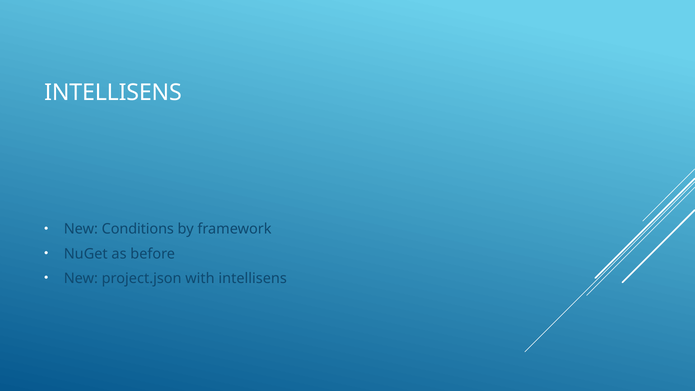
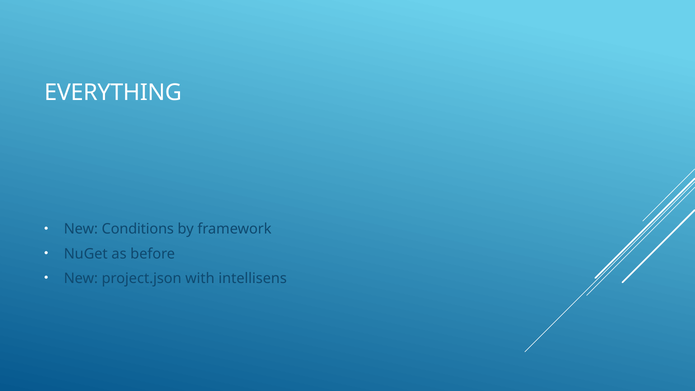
INTELLISENS: INTELLISENS -> EVERYTHING (113, 93)
